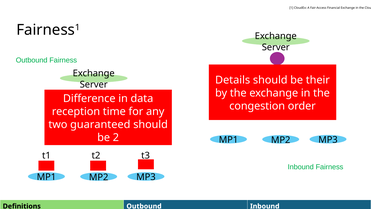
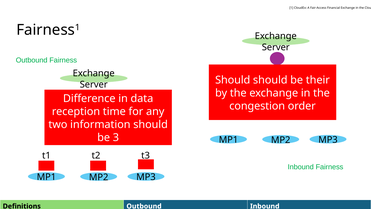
Details: Details -> Should (233, 80)
guaranteed: guaranteed -> information (100, 124)
2: 2 -> 3 (116, 137)
